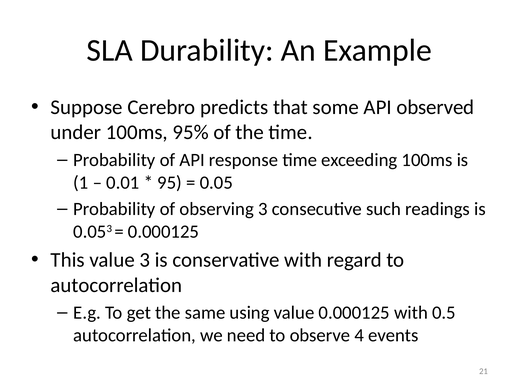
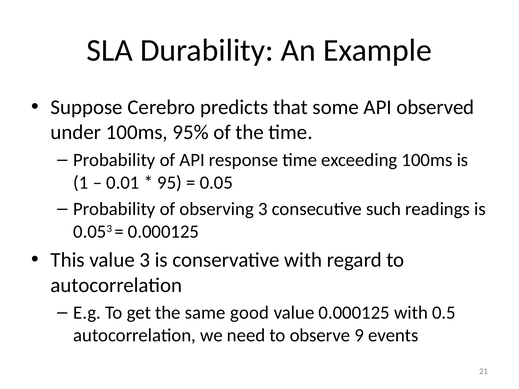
using: using -> good (249, 313)
4: 4 -> 9 (359, 335)
